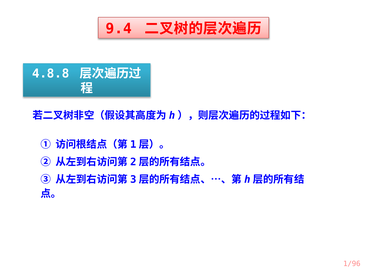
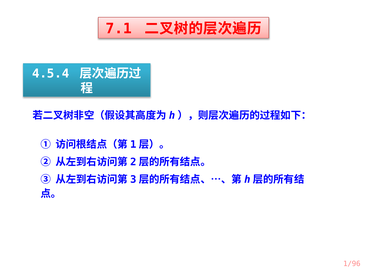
9.4: 9.4 -> 7.1 (119, 29)
4.8.8: 4.8.8 -> 4.5.4 (51, 74)
